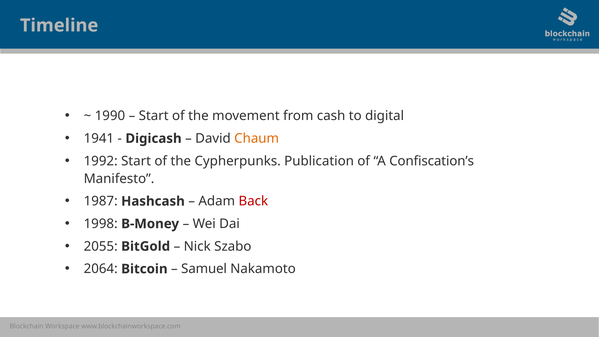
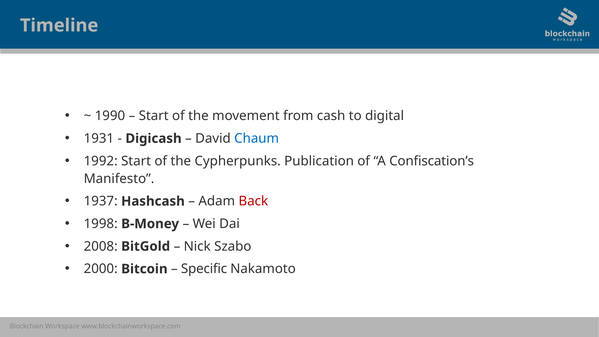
1941: 1941 -> 1931 (99, 138)
Chaum colour: orange -> blue (257, 138)
1987: 1987 -> 1937 (101, 201)
2055: 2055 -> 2008 (101, 246)
2064: 2064 -> 2000 (101, 269)
Samuel: Samuel -> Specific (204, 269)
